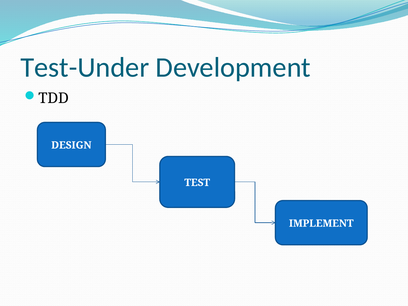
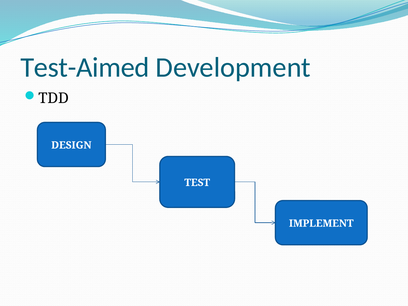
Test-Under: Test-Under -> Test-Aimed (85, 67)
